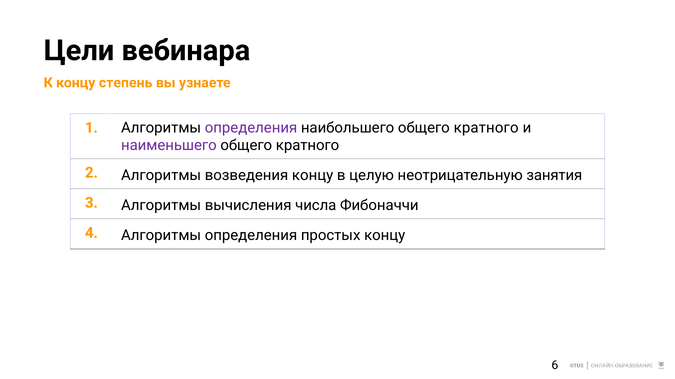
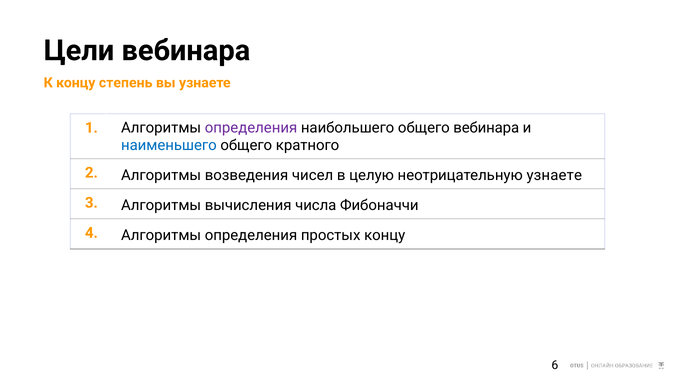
наибольшего общего кратного: кратного -> вебинара (486, 128)
наименьшего colour: purple -> blue (169, 145)
возведения концу: концу -> чисел (313, 176)
неотрицательную занятия: занятия -> узнаете (554, 176)
